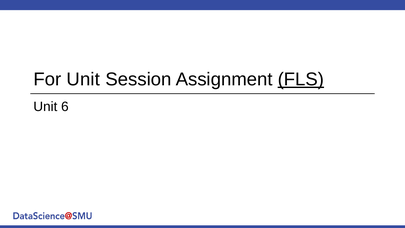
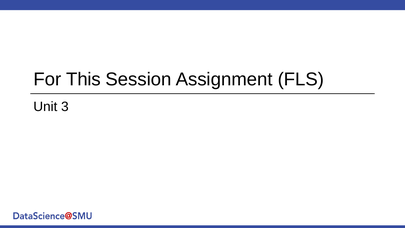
For Unit: Unit -> This (83, 79)
FLS underline: present -> none (301, 79)
6: 6 -> 3 (65, 107)
